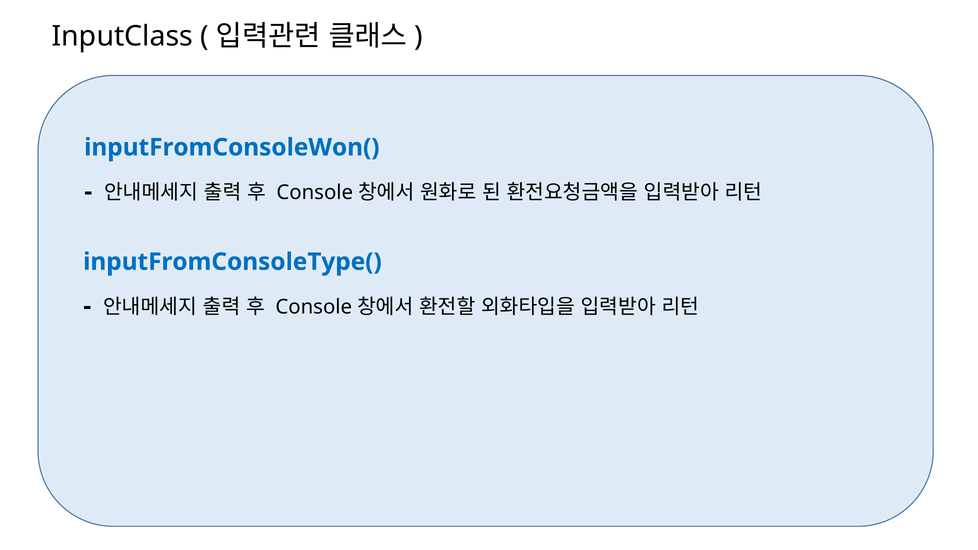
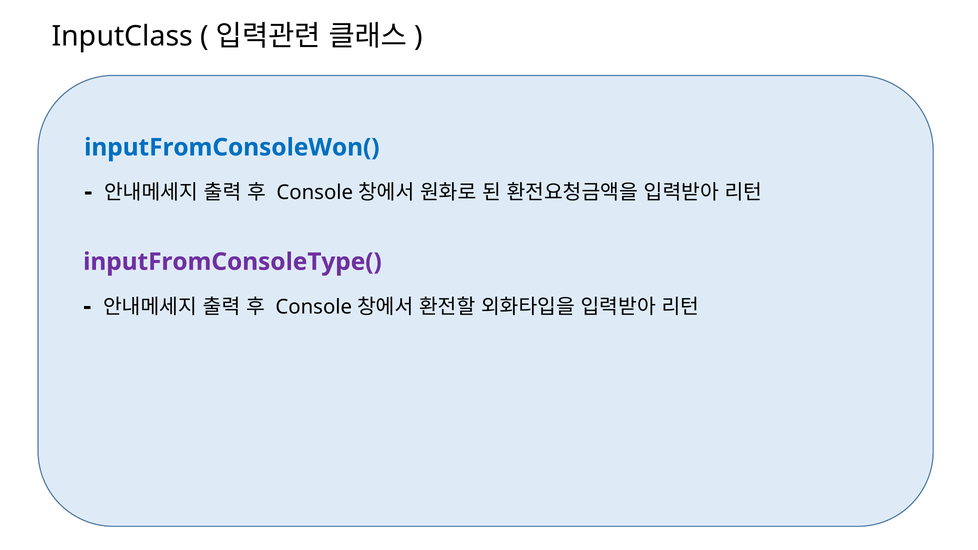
inputFromConsoleType( colour: blue -> purple (232, 262)
